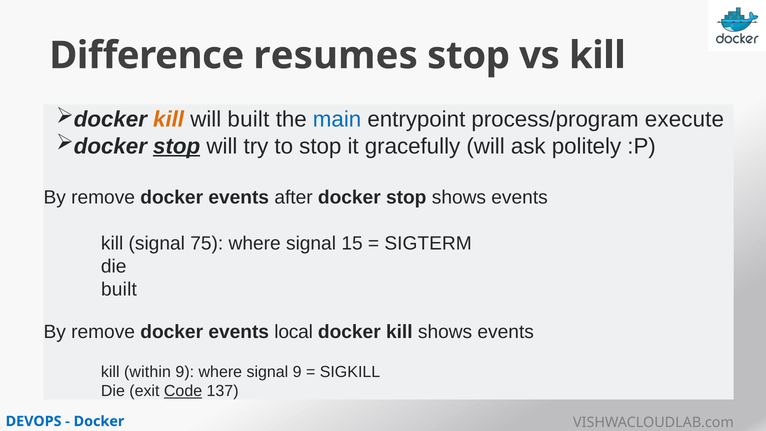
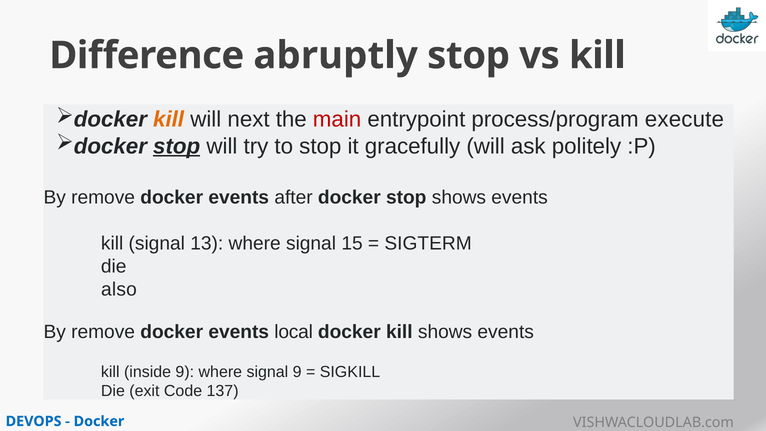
resumes: resumes -> abruptly (336, 56)
will built: built -> next (249, 119)
main colour: blue -> red (337, 119)
75: 75 -> 13 (207, 244)
built: built -> also (119, 290)
within: within -> inside (148, 372)
Code underline: present -> none (183, 391)
